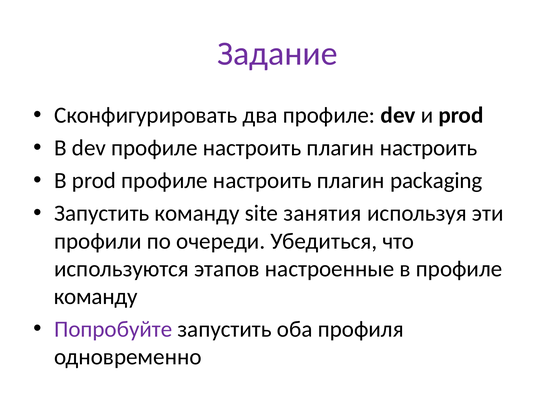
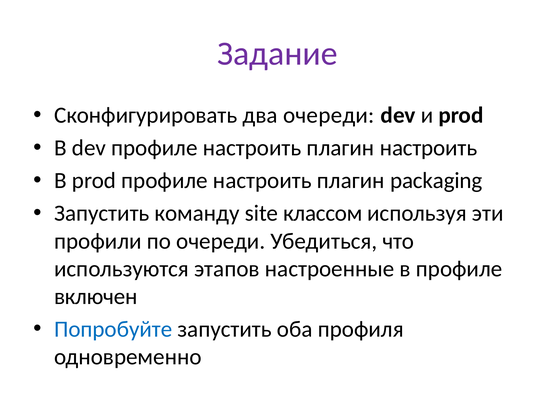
два профиле: профиле -> очереди (329, 115)
занятия: занятия -> классом (323, 213)
команду: команду -> включен (96, 297)
Попробуйте colour: purple -> blue (113, 329)
